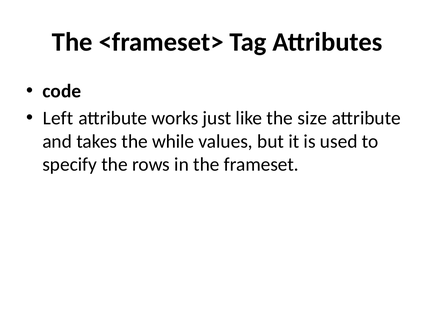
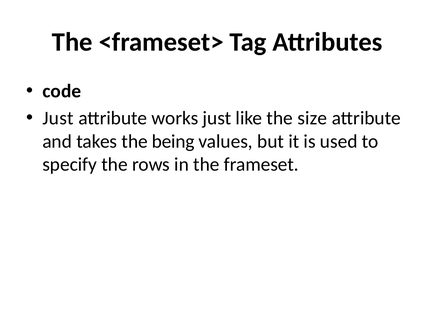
Left: Left -> Just (58, 118)
while: while -> being (173, 142)
